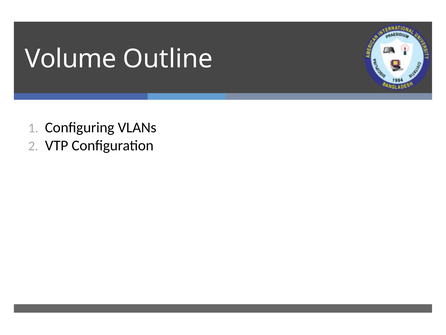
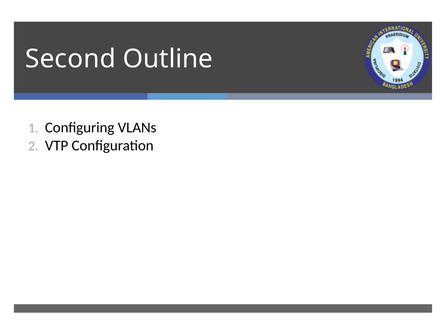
Volume: Volume -> Second (70, 59)
